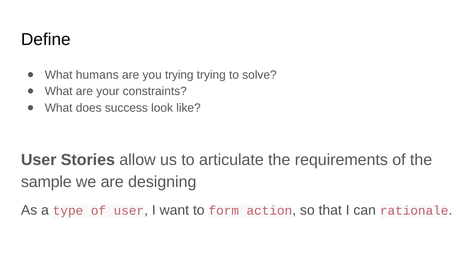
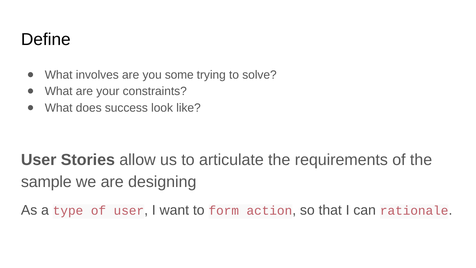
humans: humans -> involves (97, 75)
you trying: trying -> some (179, 75)
